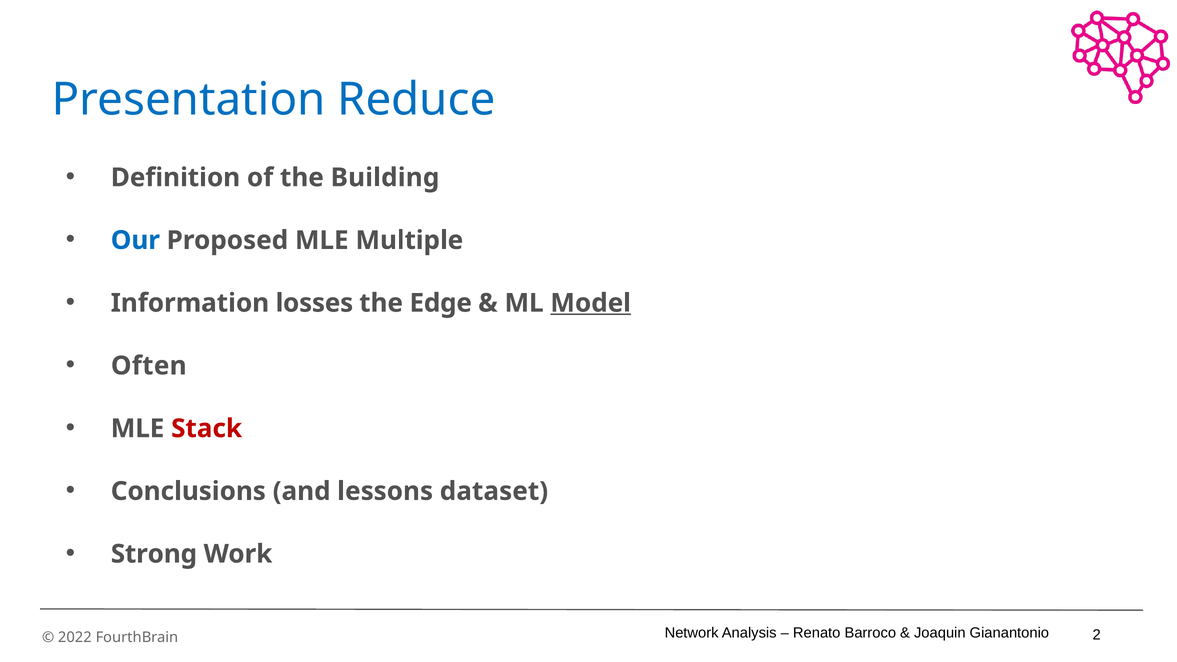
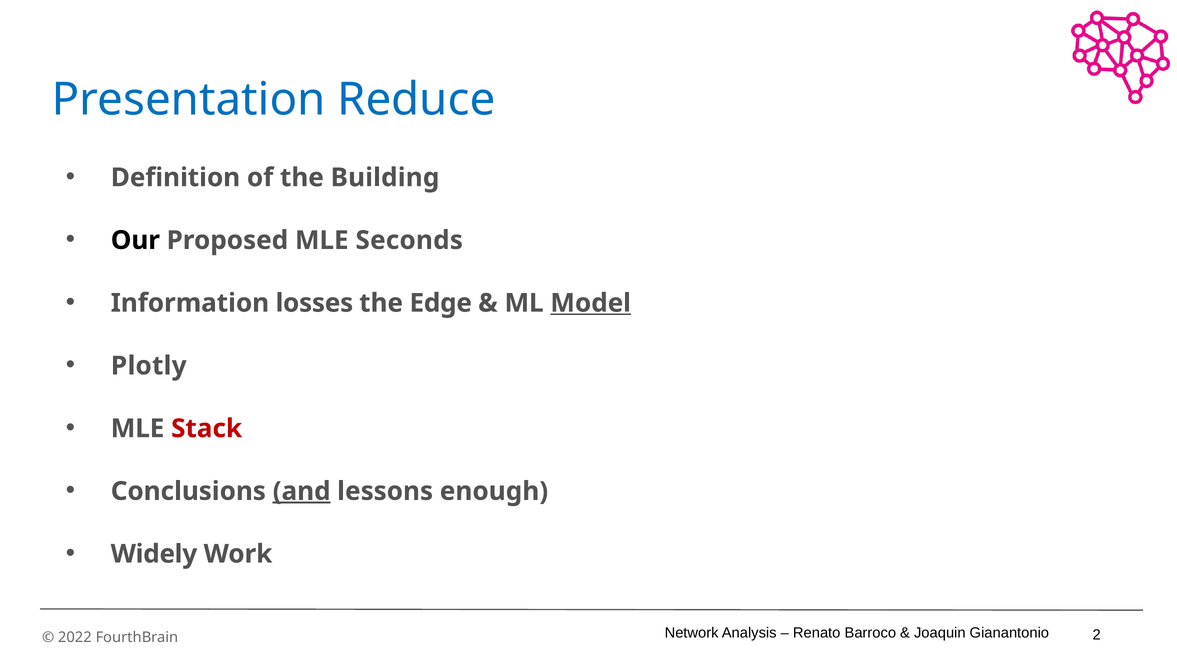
Our colour: blue -> black (135, 240)
Multiple: Multiple -> Seconds (409, 240)
Often: Often -> Plotly (149, 366)
and underline: none -> present (302, 491)
dataset: dataset -> enough (494, 491)
Strong: Strong -> Widely (154, 554)
